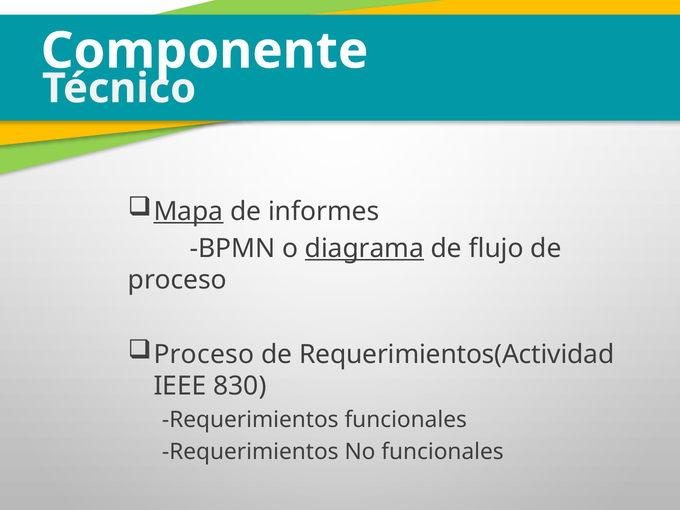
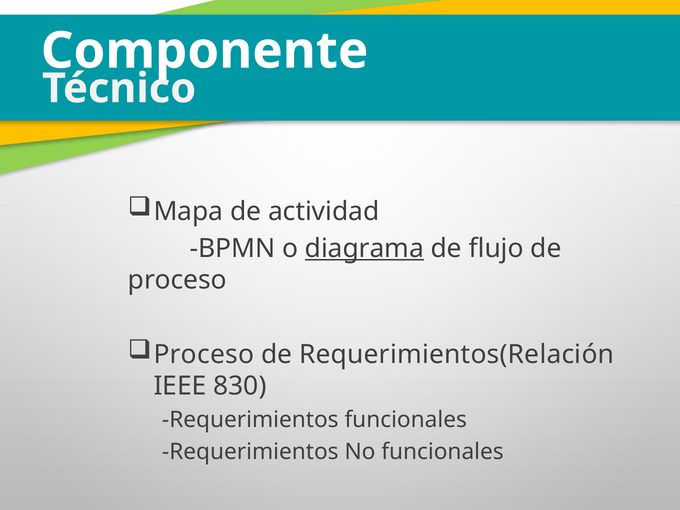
Mapa underline: present -> none (188, 211)
informes: informes -> actividad (324, 211)
Requerimientos(Actividad: Requerimientos(Actividad -> Requerimientos(Relación (457, 354)
